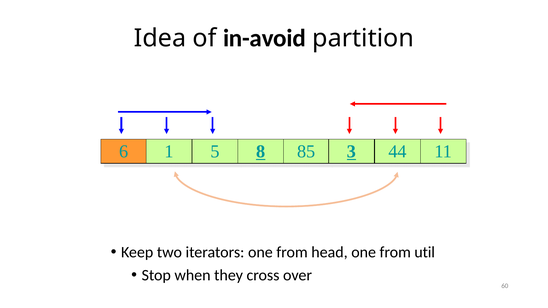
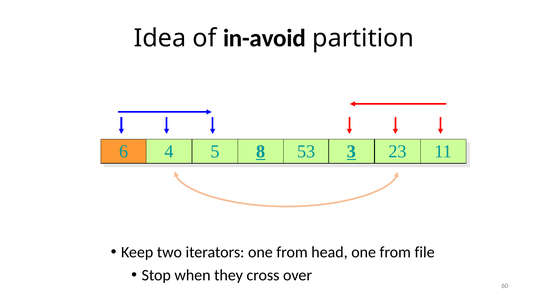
1: 1 -> 4 (169, 152)
85: 85 -> 53 (306, 152)
44: 44 -> 23 (398, 152)
util: util -> file (425, 253)
